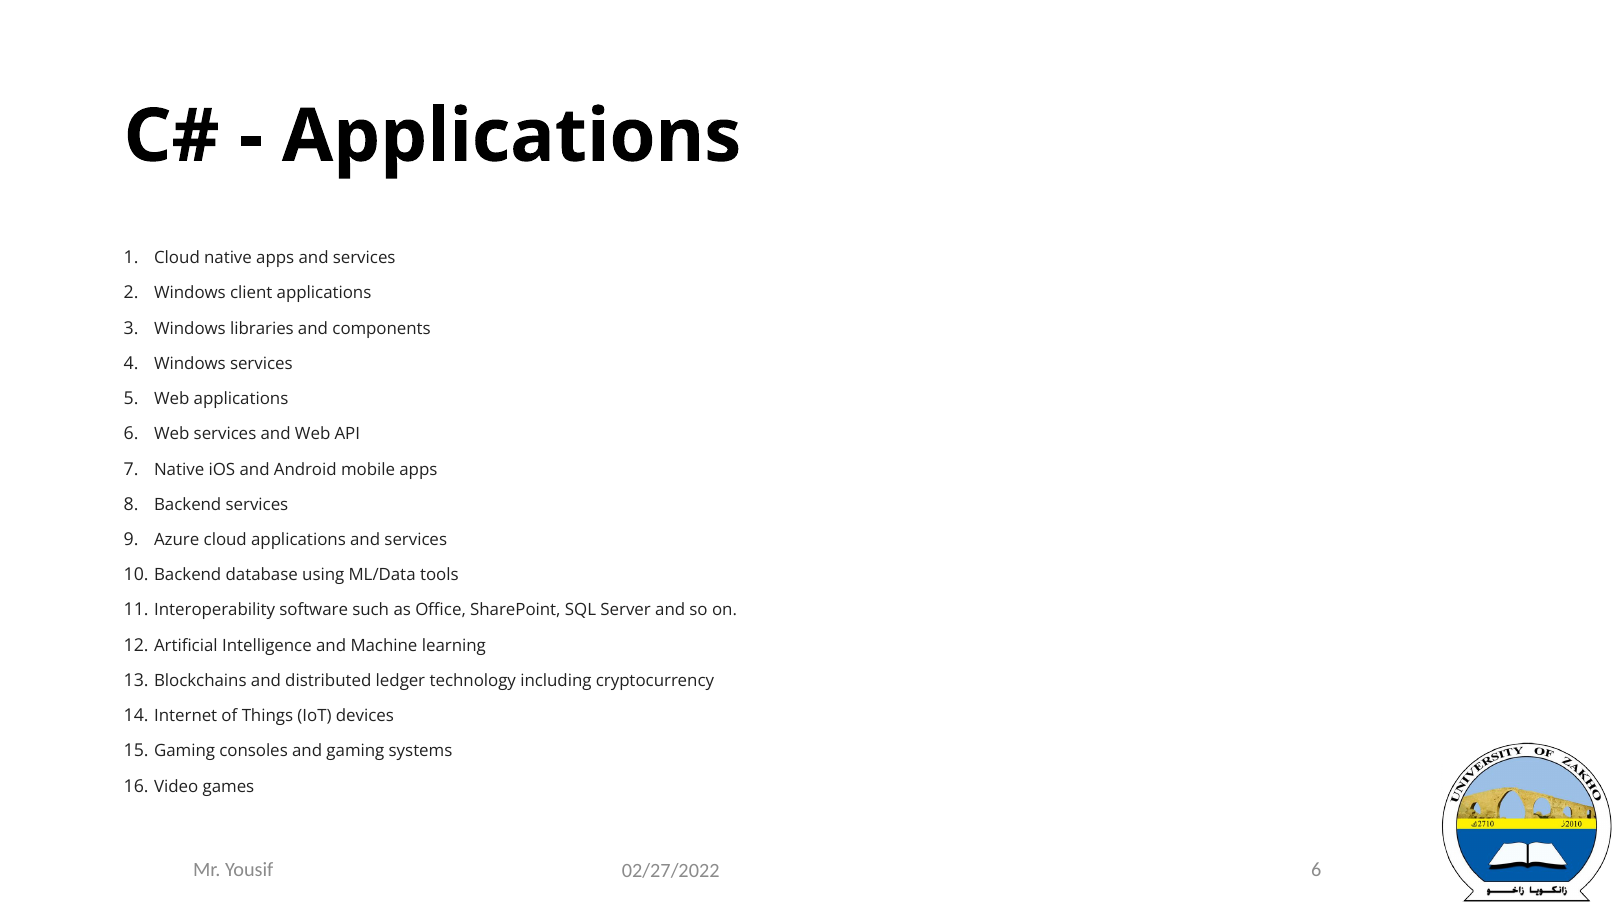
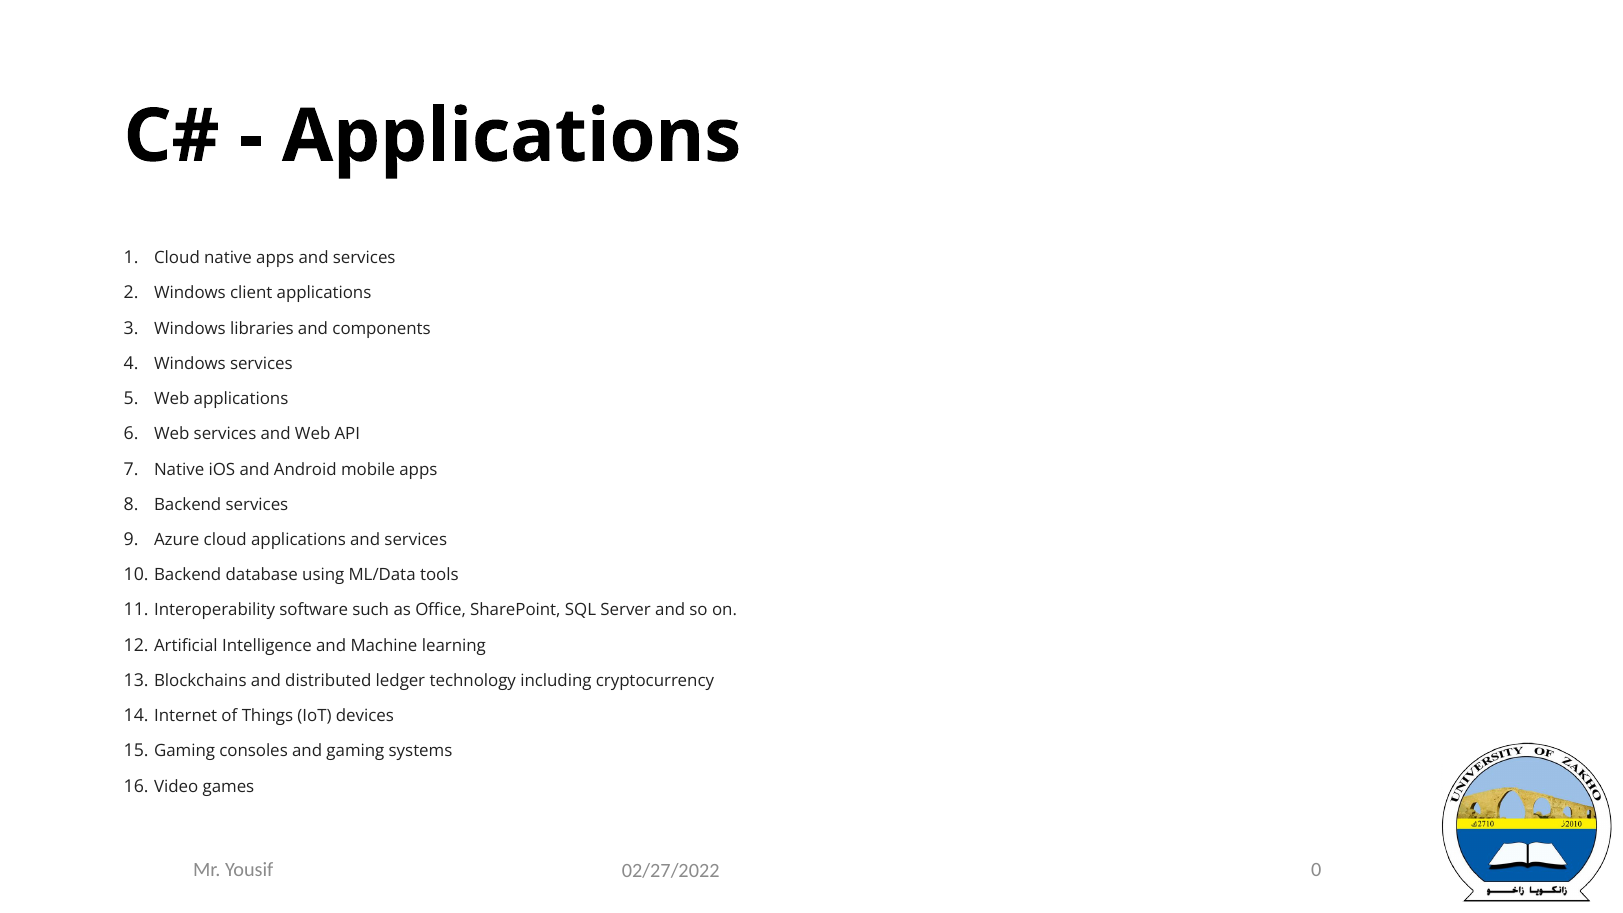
Yousif 6: 6 -> 0 (1316, 870)
